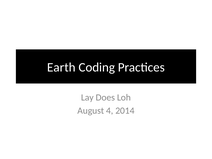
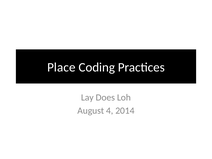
Earth: Earth -> Place (61, 67)
